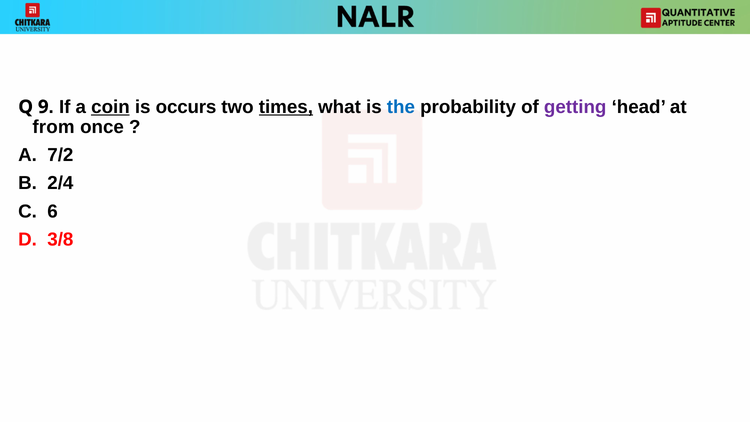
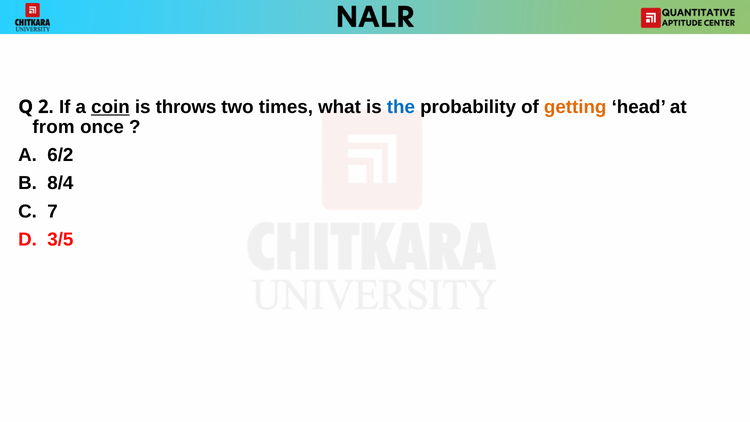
9: 9 -> 2 (43, 107)
occurs: occurs -> throws (186, 107)
times underline: present -> none (286, 107)
getting colour: purple -> orange (575, 107)
7/2: 7/2 -> 6/2 (60, 155)
2/4: 2/4 -> 8/4 (60, 183)
6: 6 -> 7 (53, 211)
3/8: 3/8 -> 3/5 (60, 239)
